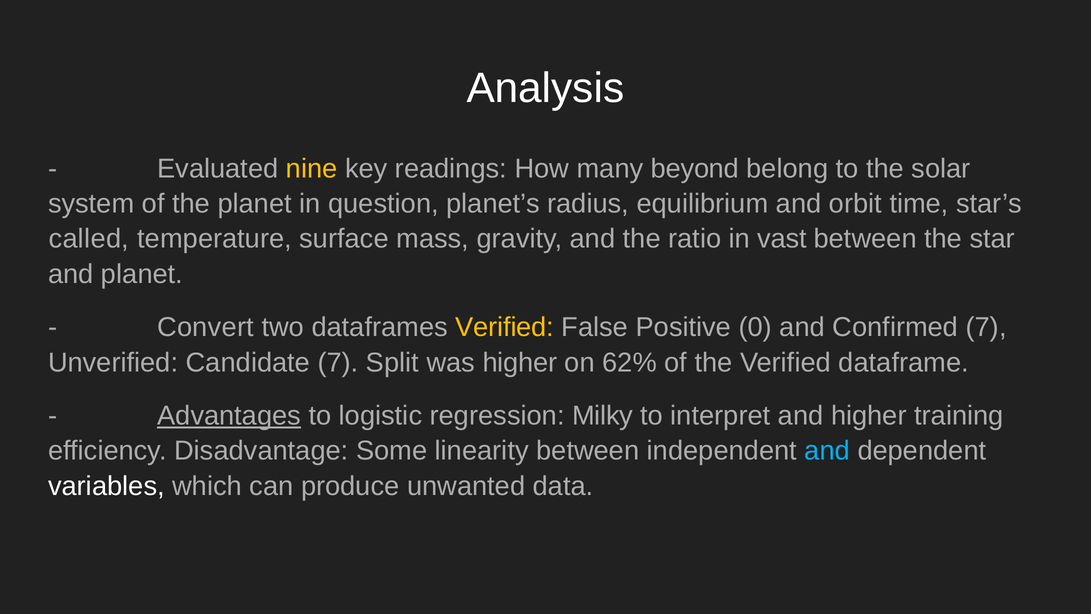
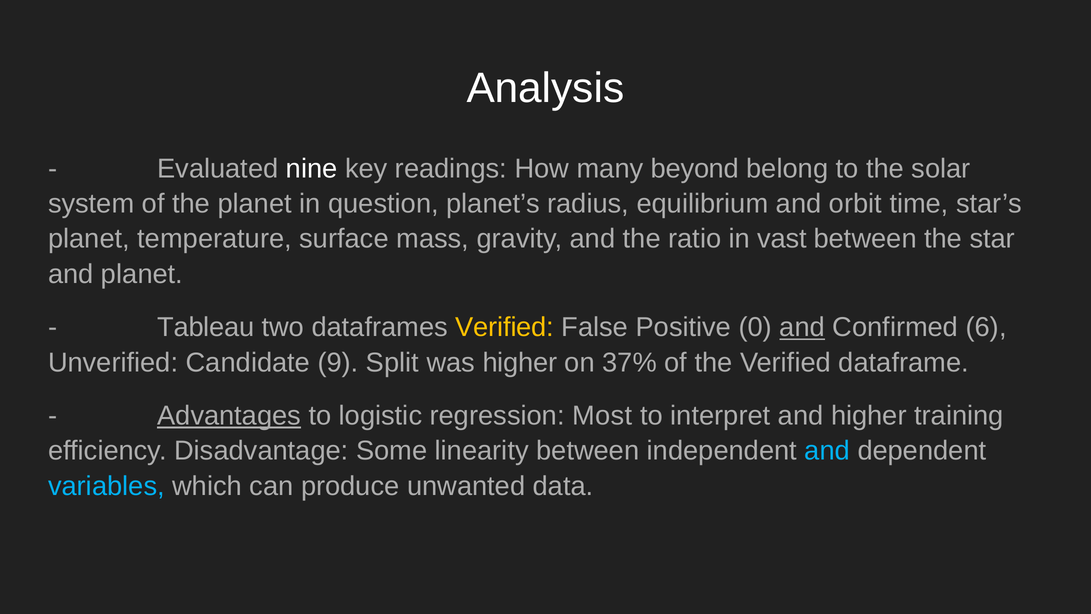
nine colour: yellow -> white (312, 169)
called: called -> planet (89, 239)
Convert: Convert -> Tableau (206, 327)
and underline: none -> present (802, 327)
Confirmed 7: 7 -> 6 (986, 327)
Candidate 7: 7 -> 9 (338, 362)
62%: 62% -> 37% (630, 362)
Milky: Milky -> Most (602, 416)
variables colour: white -> light blue (106, 486)
